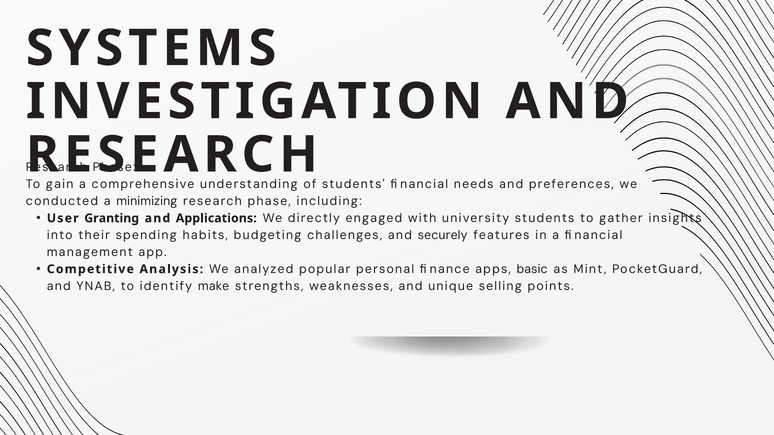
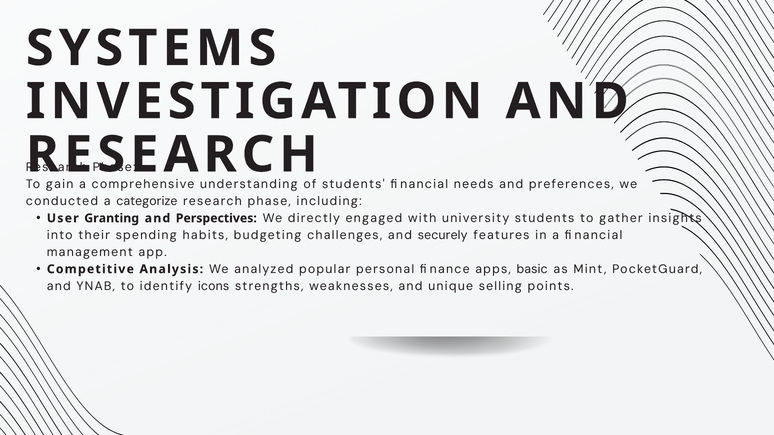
minimizing: minimizing -> categorize (147, 201)
Applications: Applications -> Perspectives (216, 218)
make: make -> icons (214, 286)
